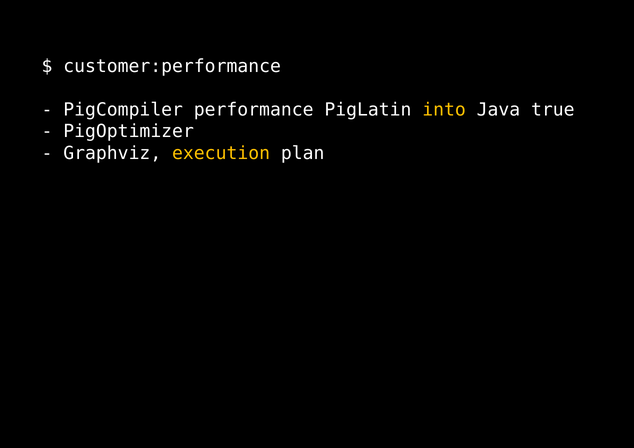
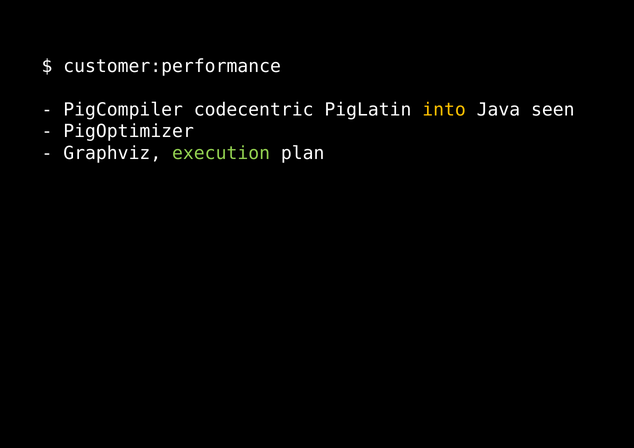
performance: performance -> codecentric (254, 110)
true: true -> seen (553, 110)
execution colour: yellow -> light green (221, 153)
